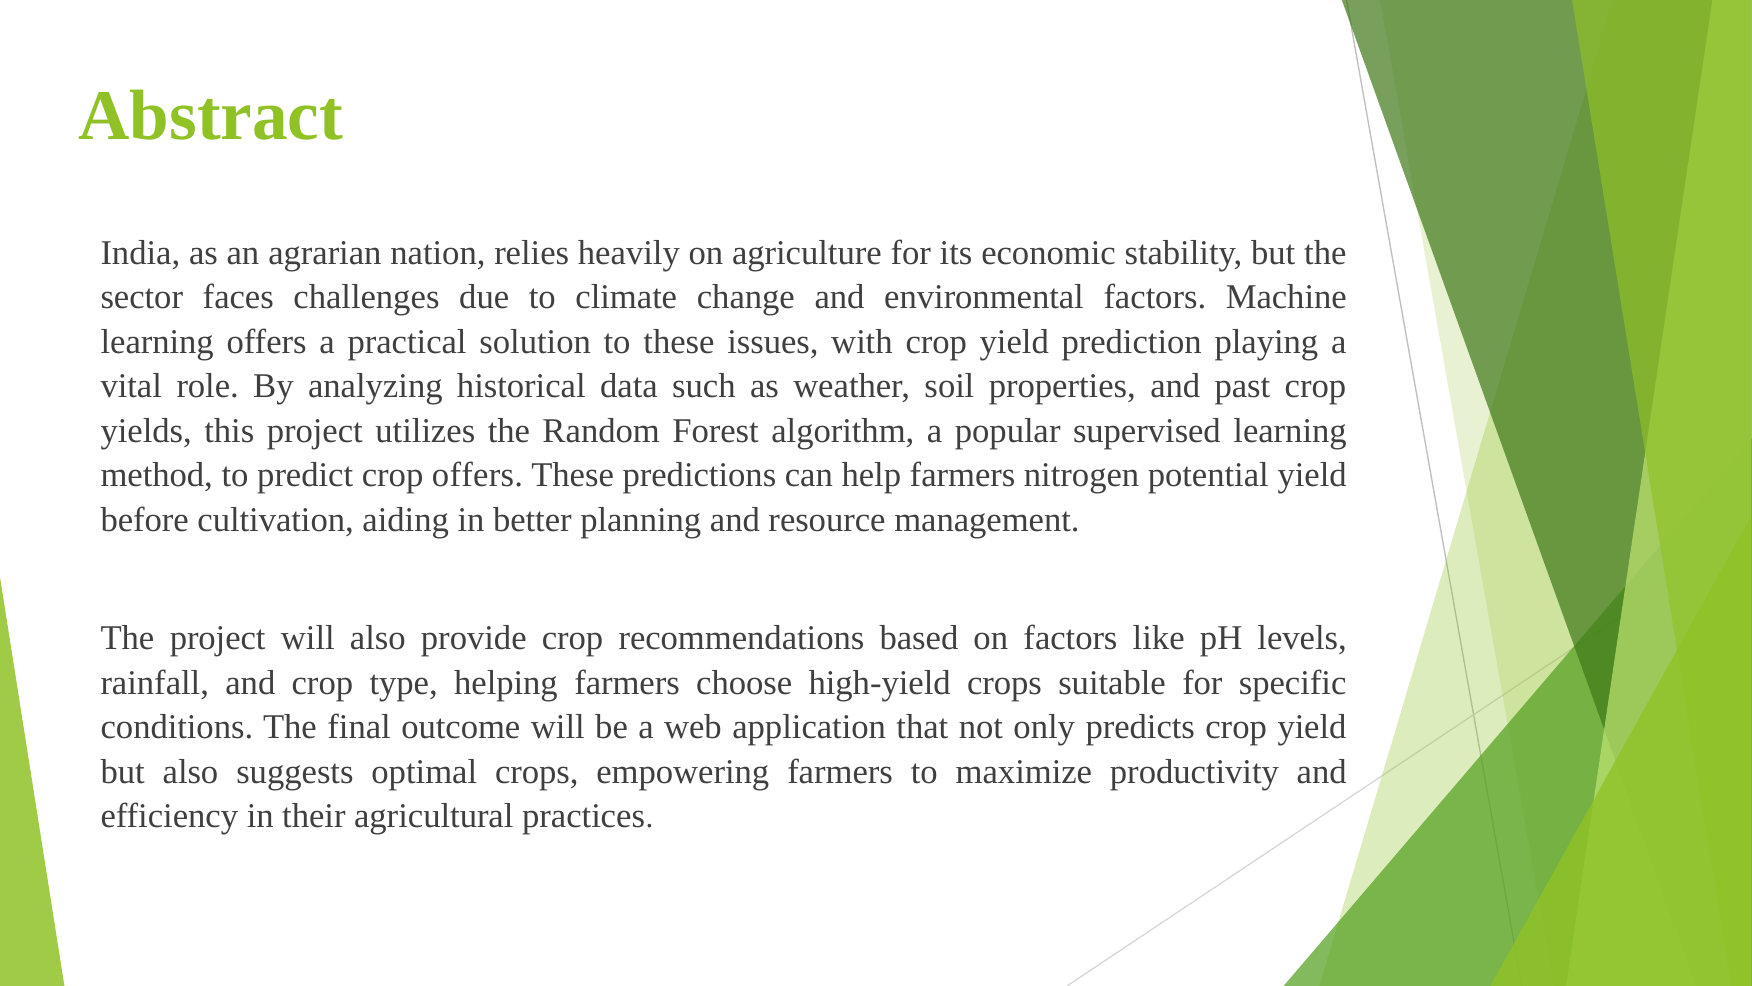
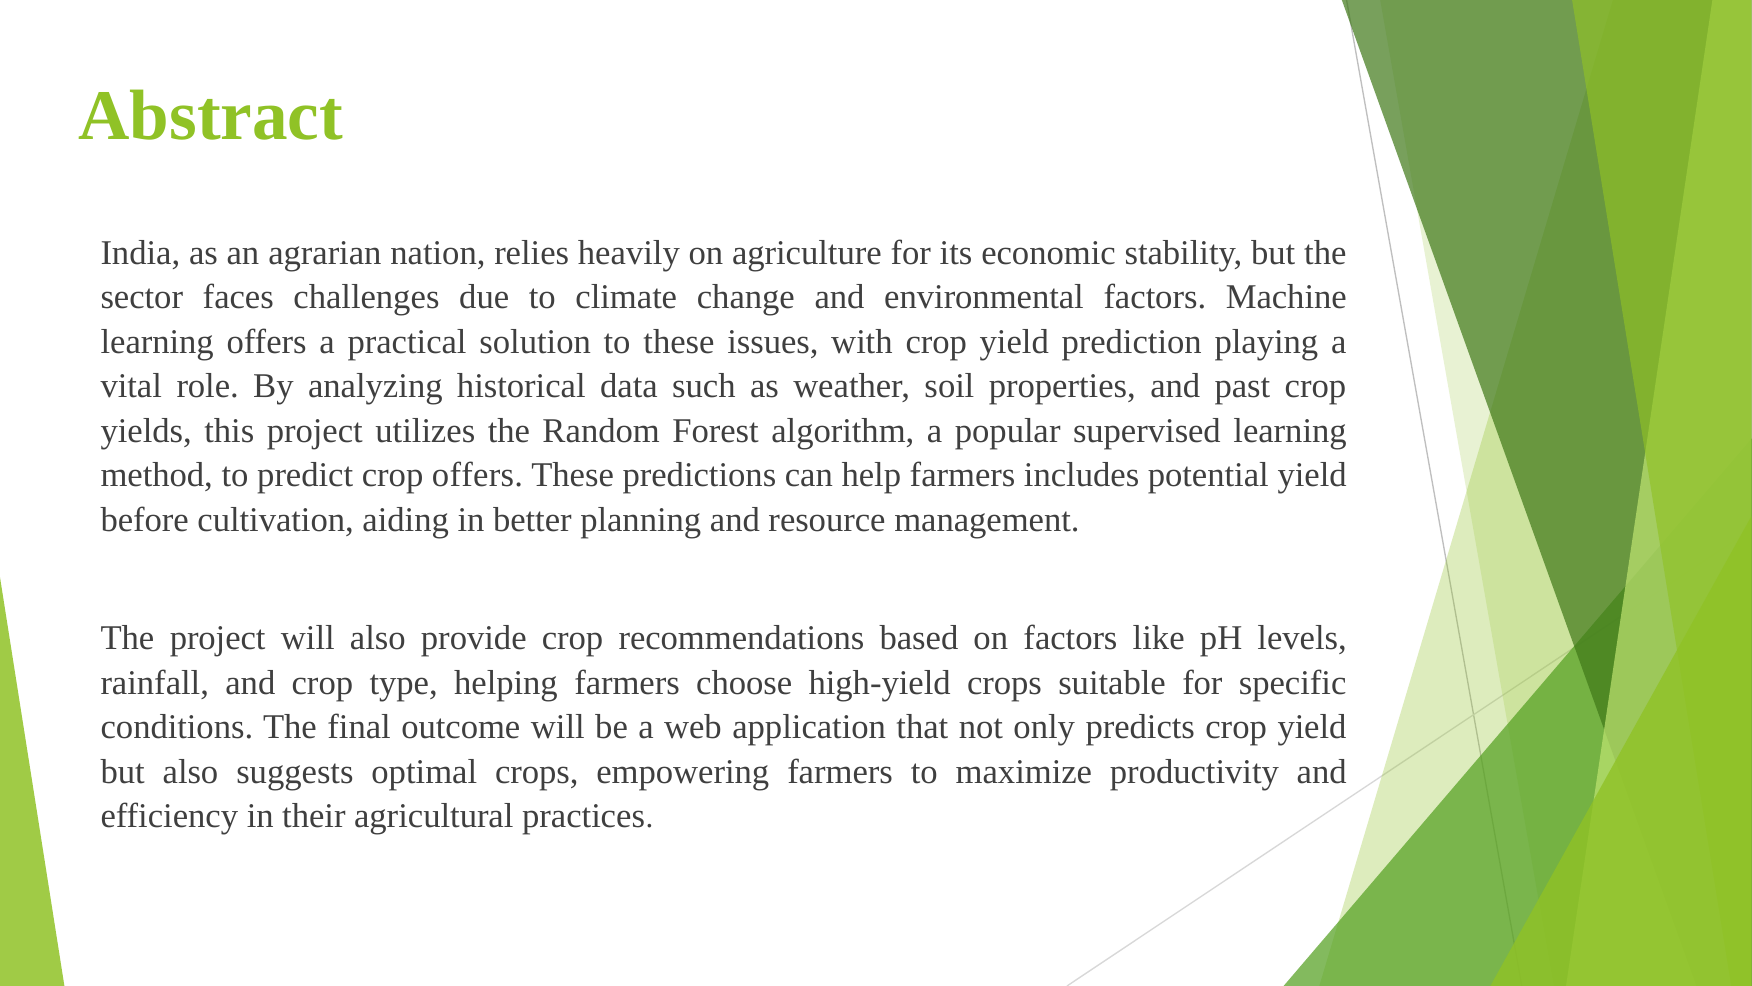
nitrogen: nitrogen -> includes (1082, 475)
